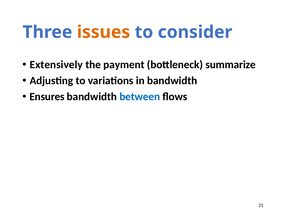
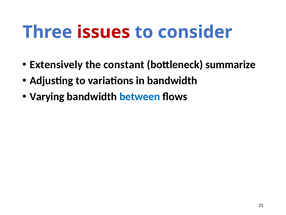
issues colour: orange -> red (103, 32)
payment: payment -> constant (124, 64)
Ensures: Ensures -> Varying (47, 96)
